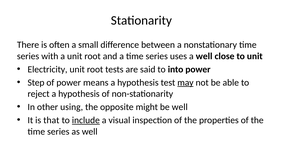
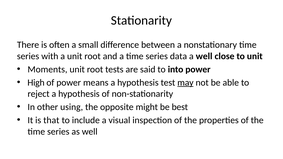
uses: uses -> data (178, 56)
Electricity: Electricity -> Moments (47, 69)
Step: Step -> High (36, 83)
be well: well -> best (180, 107)
include underline: present -> none (86, 120)
